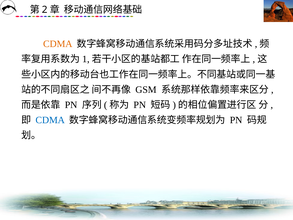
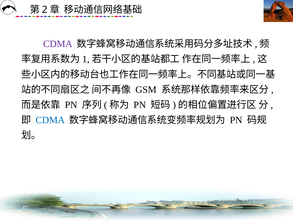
CDMA colour: orange -> purple (58, 44)
